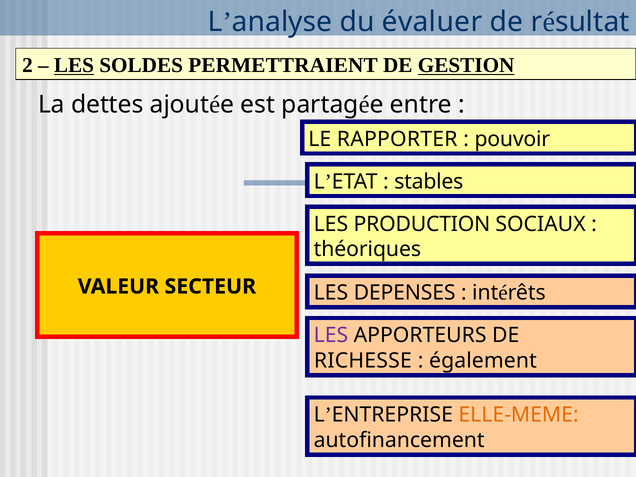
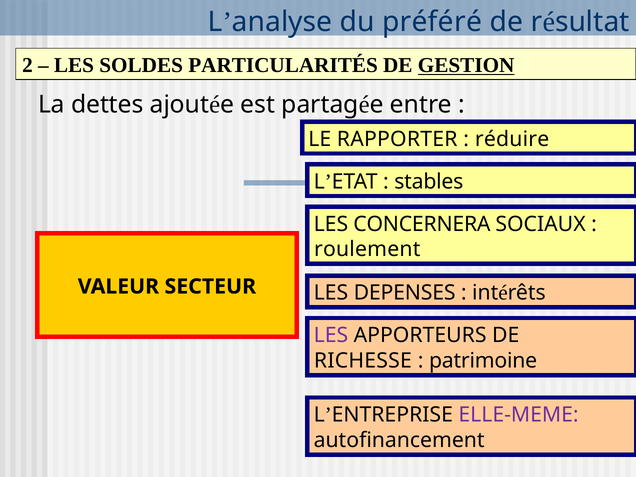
évaluer: évaluer -> préféré (432, 22)
LES underline: present -> none (74, 65)
PERMETTRAIENT: PERMETTRAIENT -> PARTICULARITÉS (283, 65)
pouvoir: pouvoir -> réduire (512, 139)
PRODUCTION: PRODUCTION -> CONCERNERA (422, 224)
théoriques: théoriques -> roulement (367, 249)
également: également -> patrimoine (483, 361)
ELLE-MEME colour: orange -> purple (519, 415)
